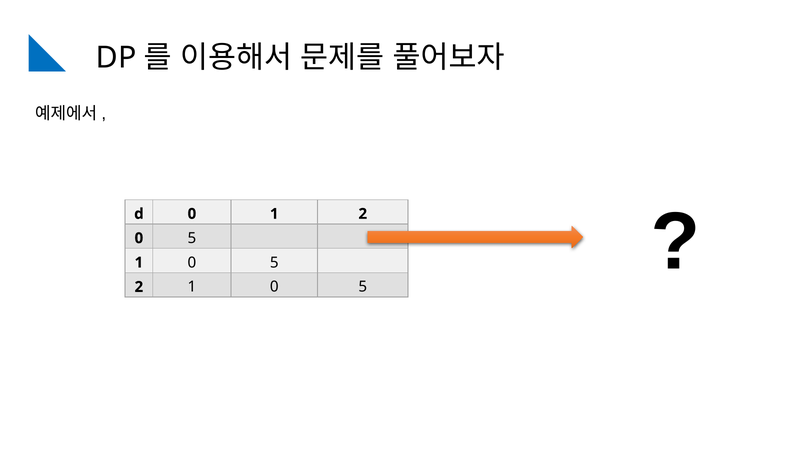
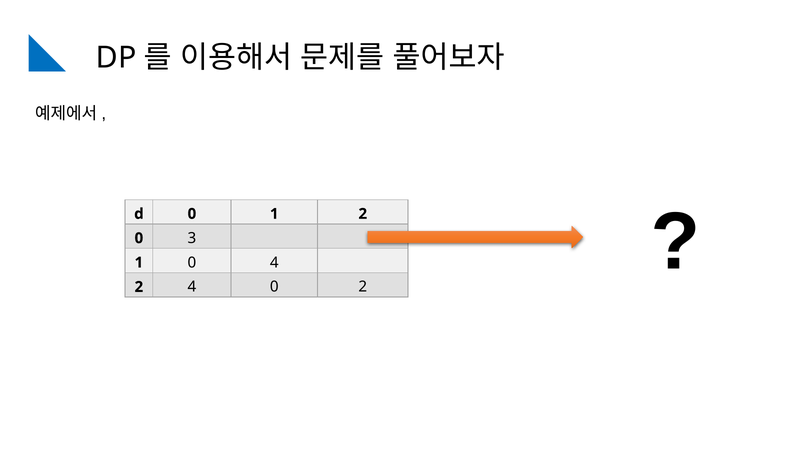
5: 5 -> 3 (192, 238)
5: 5 -> 4 (274, 262)
2 1: 1 -> 4 (192, 287)
5: 5 -> 2 (363, 287)
